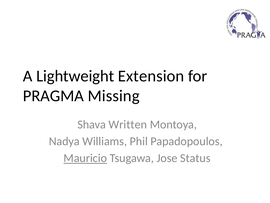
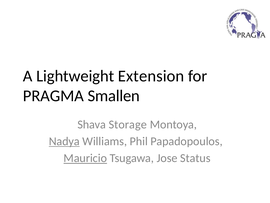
Missing: Missing -> Smallen (114, 96)
Written: Written -> Storage (128, 124)
Nadya underline: none -> present (64, 141)
